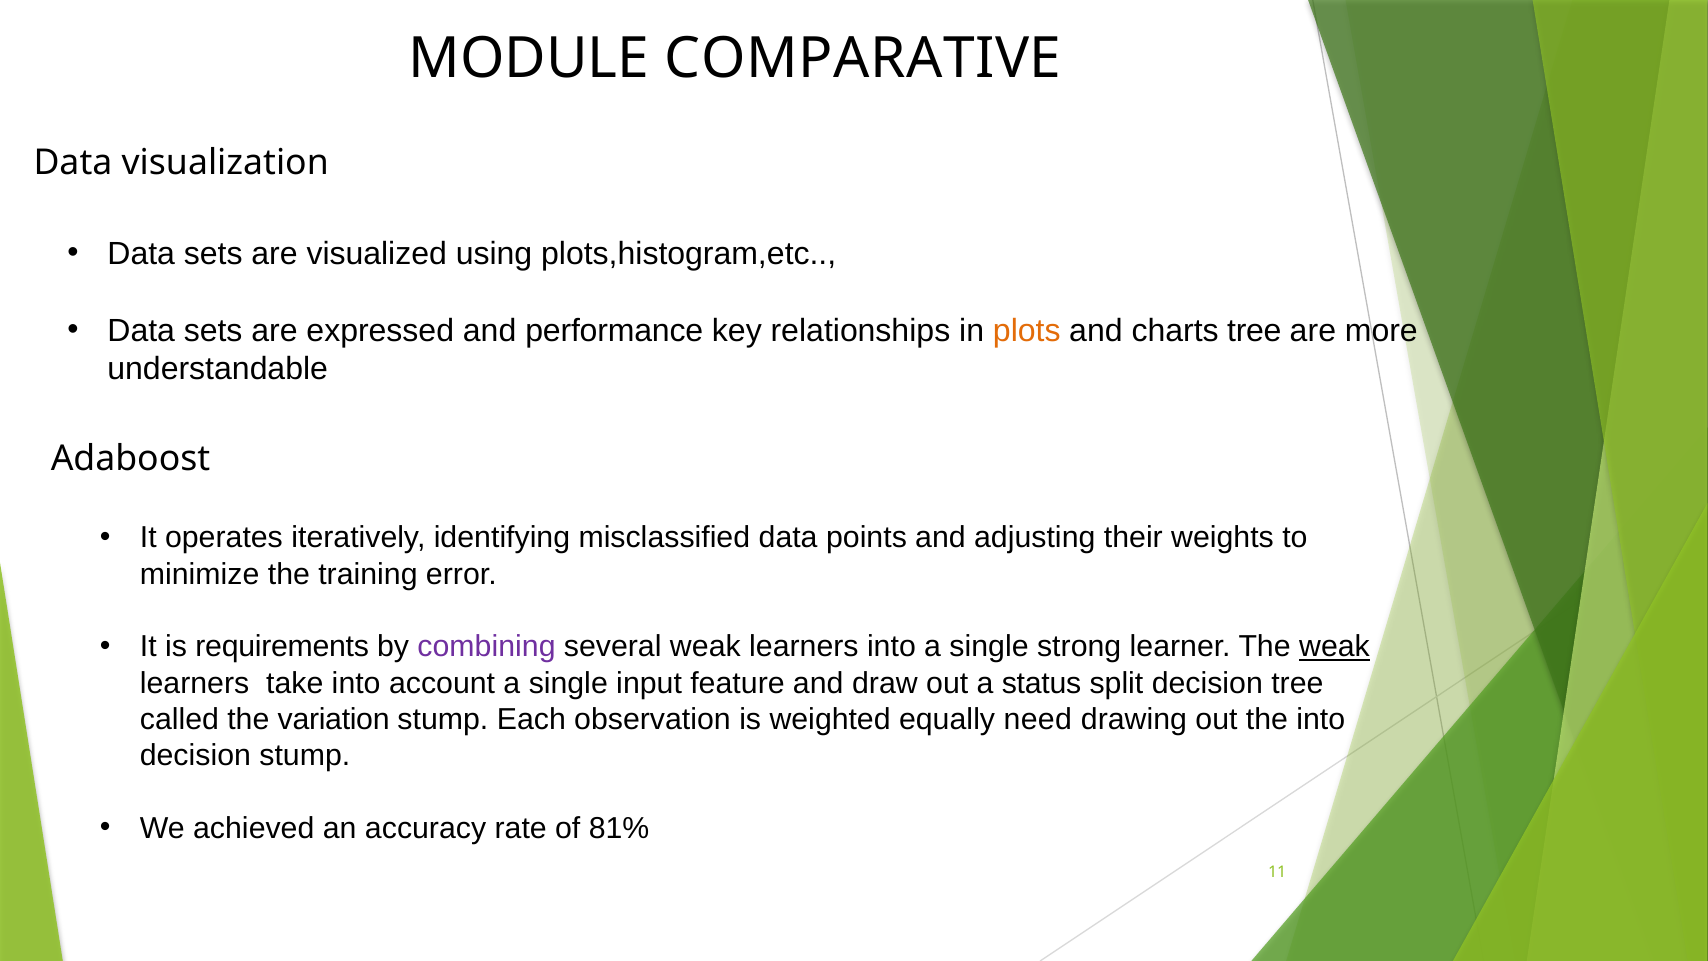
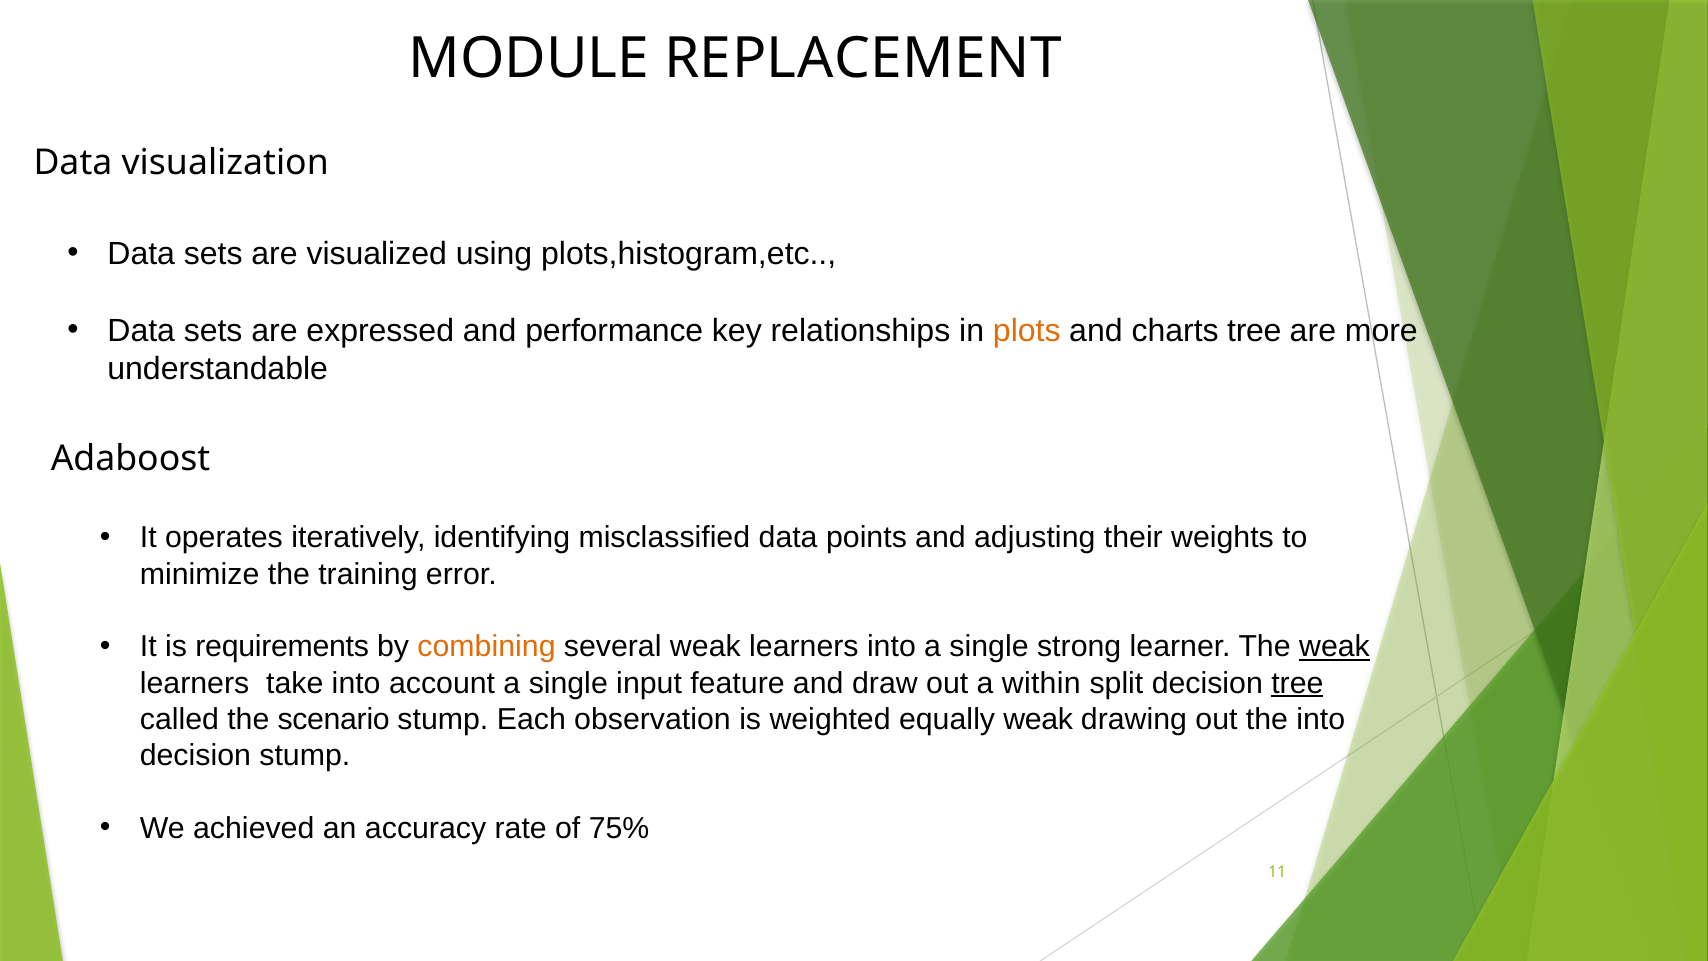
COMPARATIVE: COMPARATIVE -> REPLACEMENT (863, 58)
combining colour: purple -> orange (487, 647)
status: status -> within (1041, 683)
tree underline: none -> present (1297, 683)
variation: variation -> scenario (334, 719)
equally need: need -> weak (1038, 719)
81%: 81% -> 75% (619, 828)
